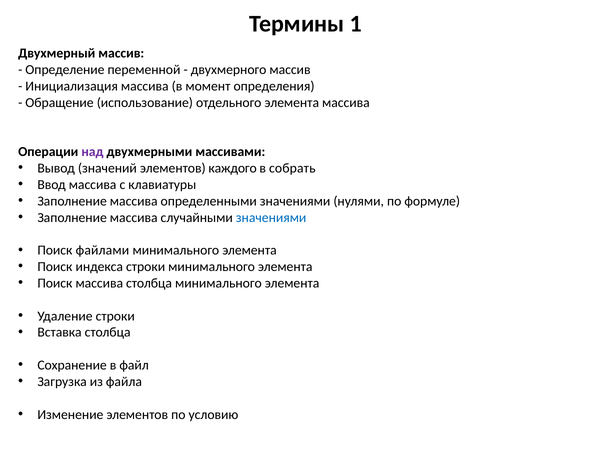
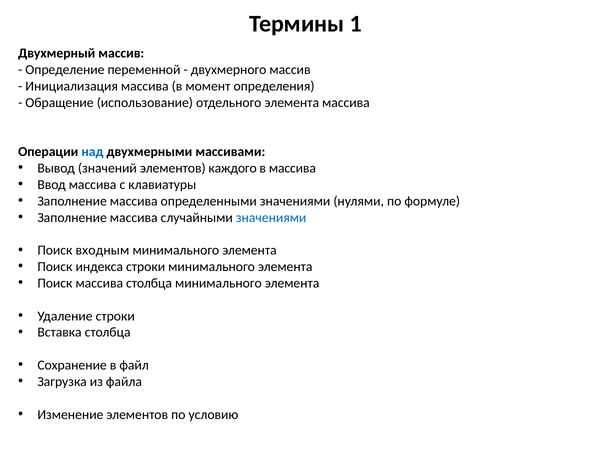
над colour: purple -> blue (92, 152)
в собрать: собрать -> массива (292, 168)
файлами: файлами -> входным (102, 250)
